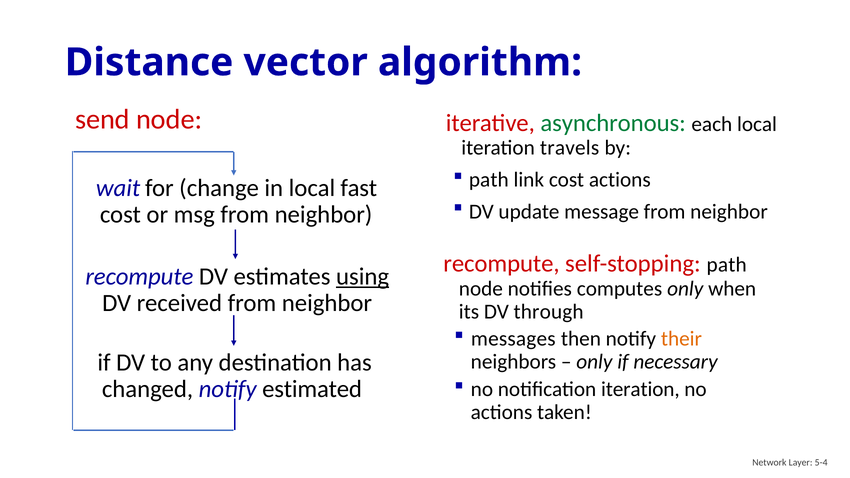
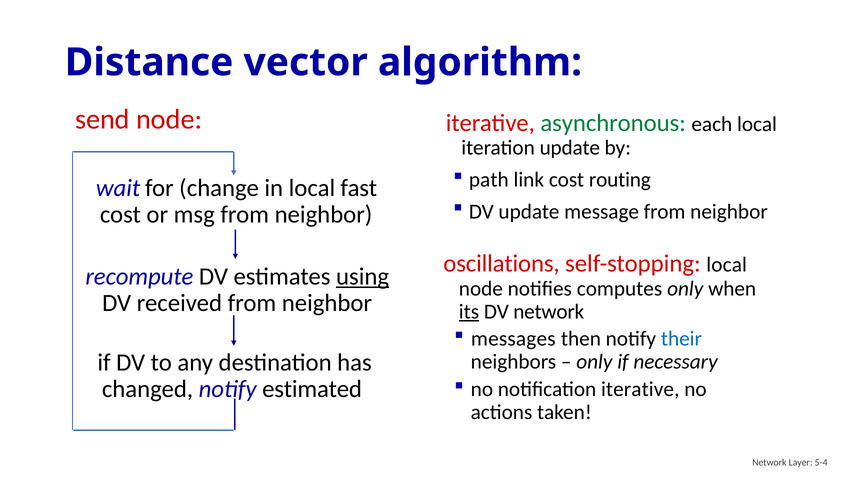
iteration travels: travels -> update (570, 148)
cost actions: actions -> routing (620, 180)
recompute: recompute -> oscillations (501, 264)
self-stopping path: path -> local (727, 265)
its underline: none -> present (469, 312)
DV through: through -> network (549, 312)
their colour: orange -> blue (681, 339)
notification iteration: iteration -> iterative (640, 389)
